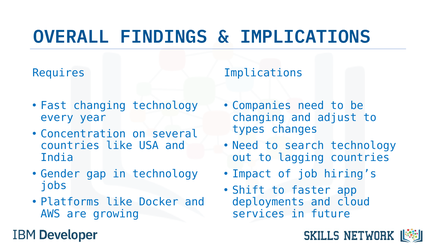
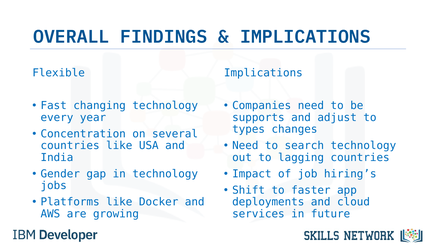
Requires: Requires -> Flexible (59, 73)
changing: changing -> supports (258, 117)
